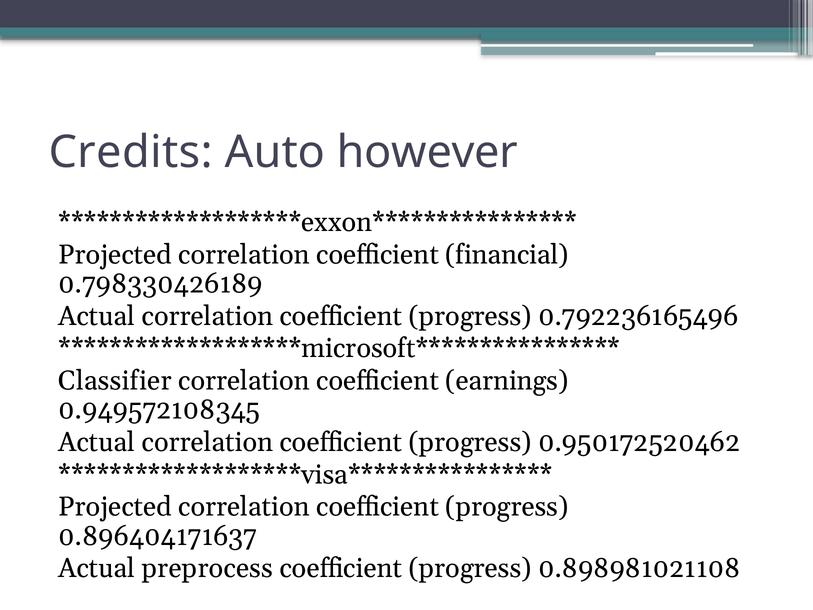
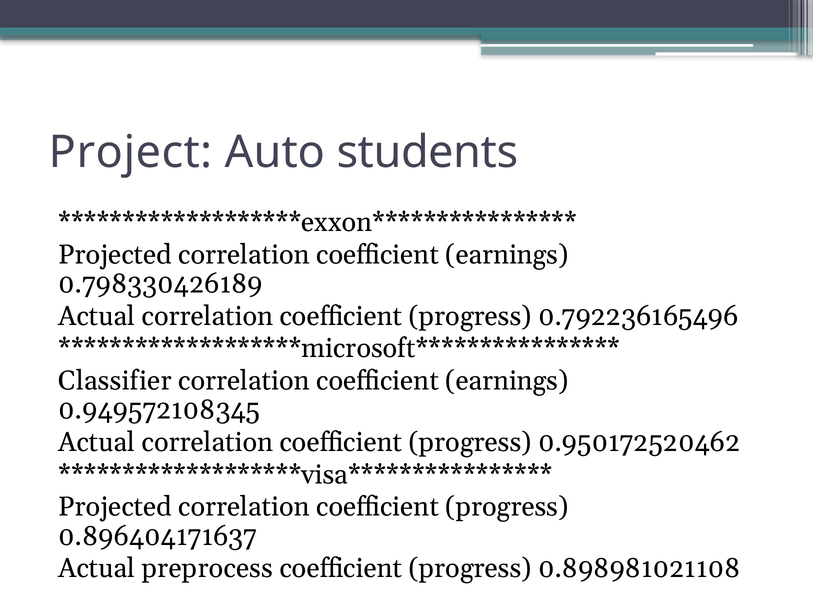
Credits: Credits -> Project (131, 152)
however: however -> students (427, 152)
Projected correlation coefficient financial: financial -> earnings (507, 254)
